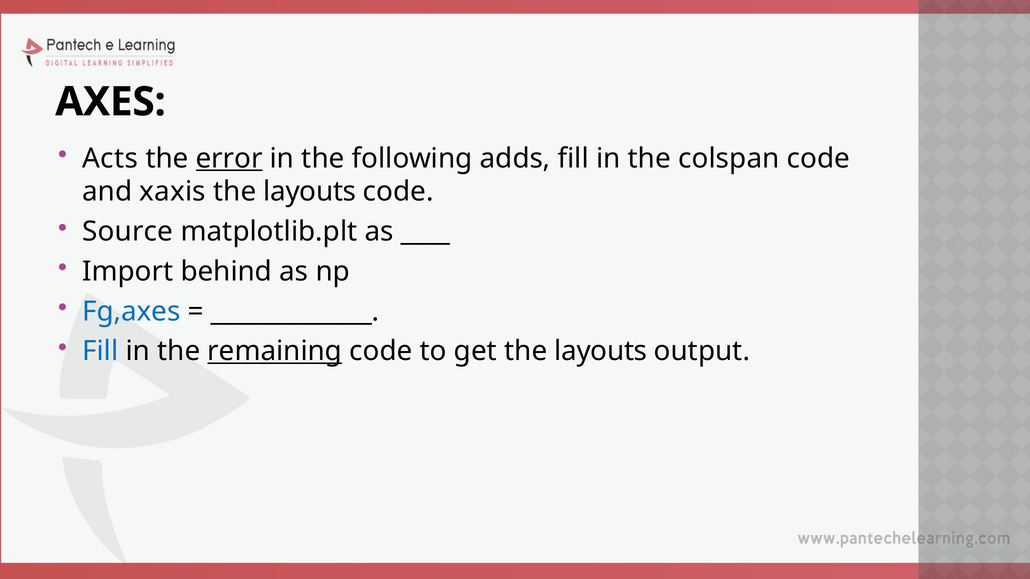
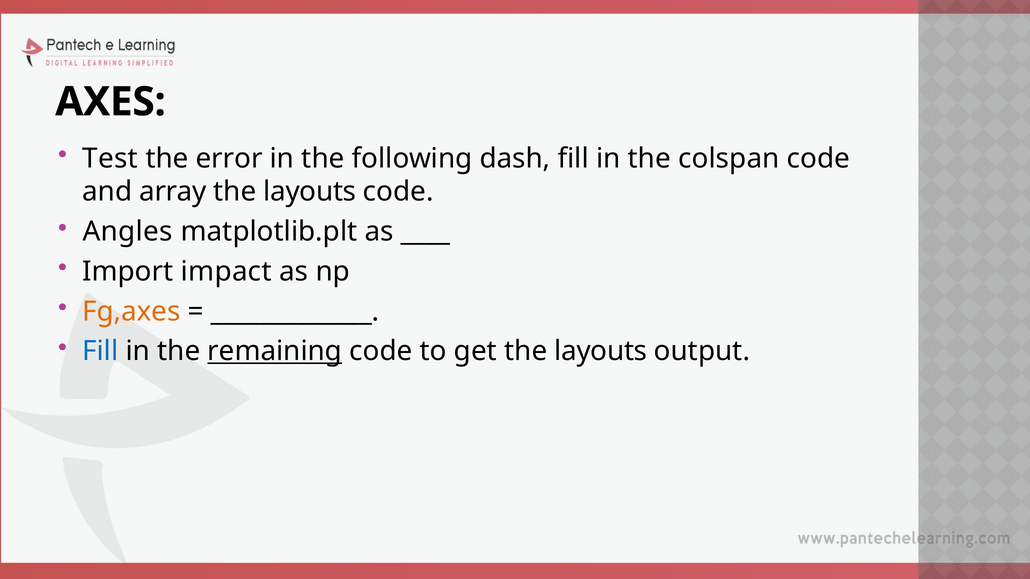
Acts: Acts -> Test (110, 158)
error underline: present -> none (229, 158)
adds: adds -> dash (515, 158)
xaxis: xaxis -> array (173, 192)
Source: Source -> Angles (128, 232)
behind: behind -> impact (226, 272)
Fg,axes colour: blue -> orange (131, 312)
